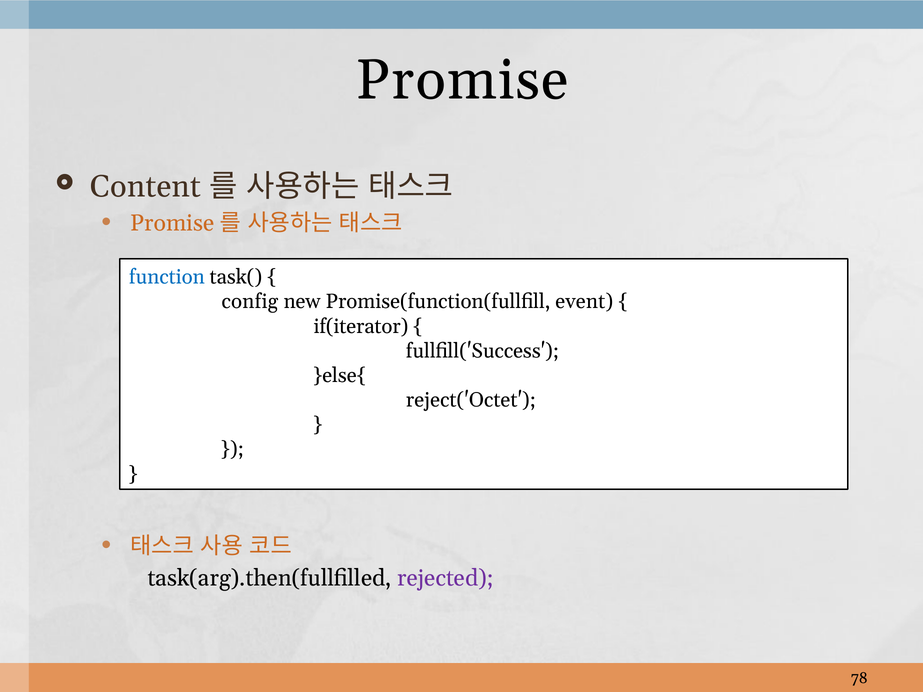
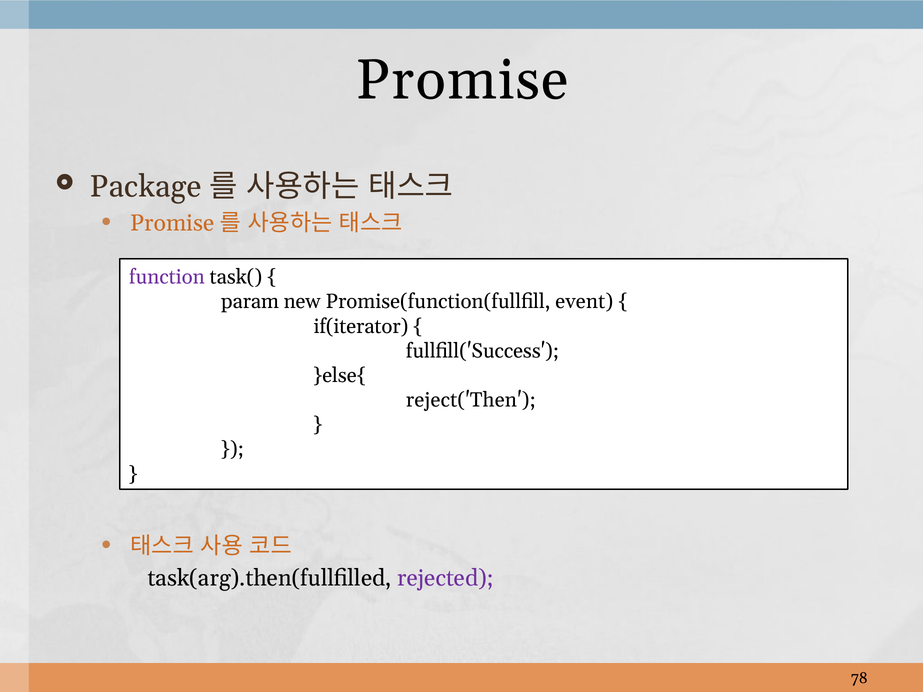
Content: Content -> Package (146, 187)
function colour: blue -> purple (167, 277)
config: config -> param (250, 302)
reject('Octet: reject('Octet -> reject('Then (471, 400)
